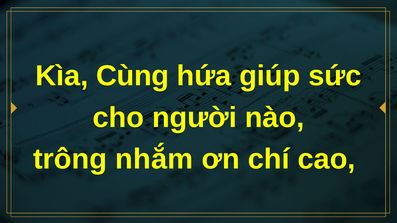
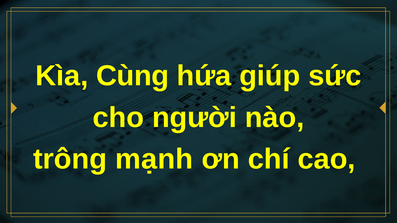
nhắm: nhắm -> mạnh (154, 159)
